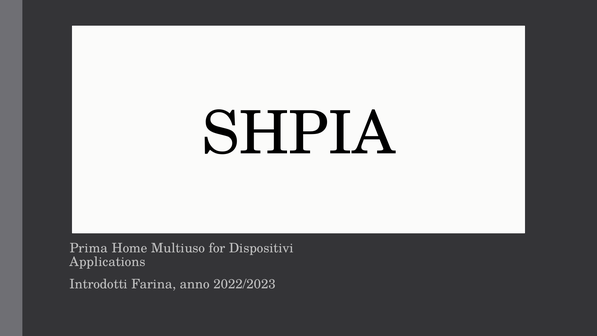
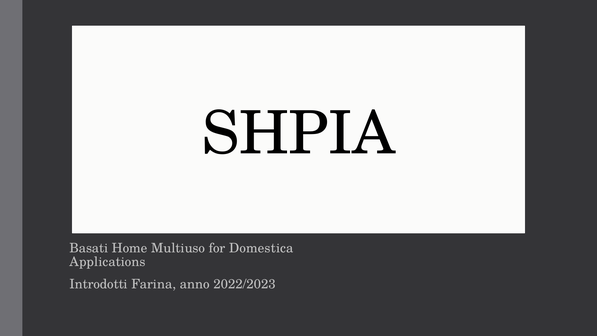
Prima: Prima -> Basati (89, 248)
Dispositivi: Dispositivi -> Domestica (261, 248)
